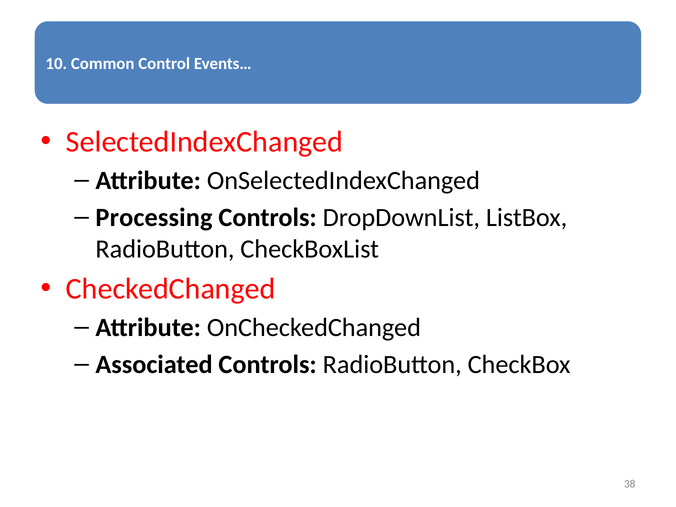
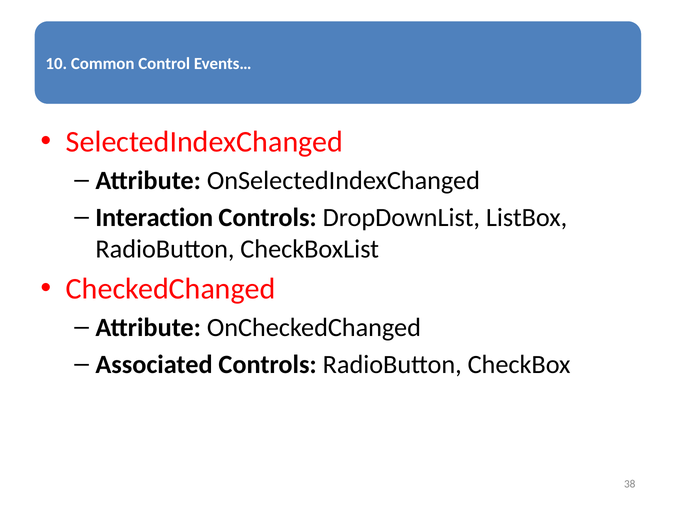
Processing: Processing -> Interaction (154, 217)
